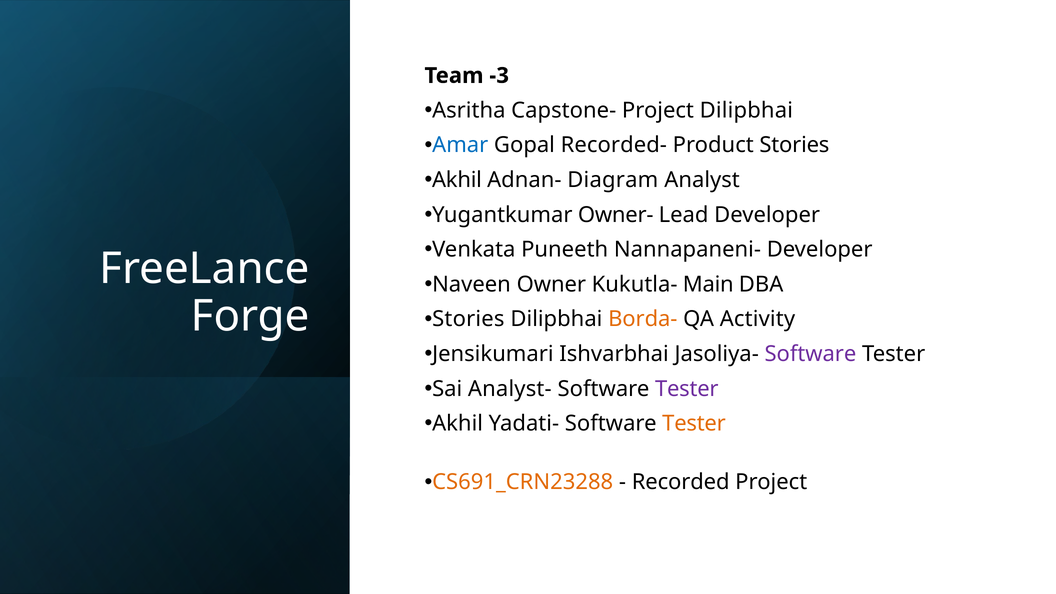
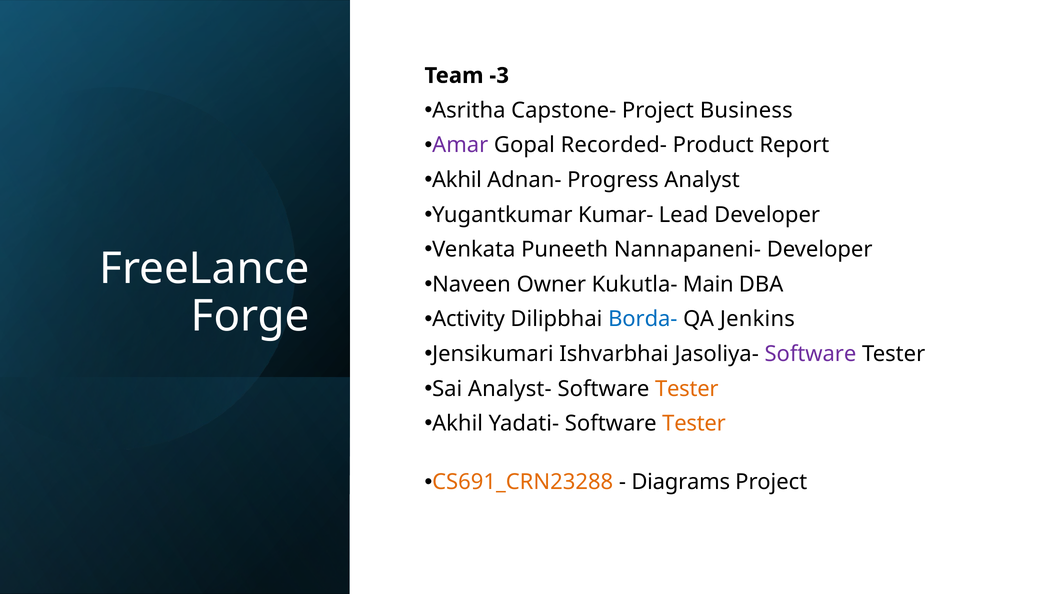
Project Dilipbhai: Dilipbhai -> Business (746, 110)
Amar colour: blue -> purple (460, 145)
Product Stories: Stories -> Report (794, 145)
Diagram: Diagram -> Progress (613, 180)
Owner-: Owner- -> Kumar- (616, 215)
Stories: Stories -> Activity (469, 319)
Borda- colour: orange -> blue (643, 319)
Activity: Activity -> Jenkins (757, 319)
Tester colour: purple -> orange (687, 389)
Recorded: Recorded -> Diagrams (681, 482)
